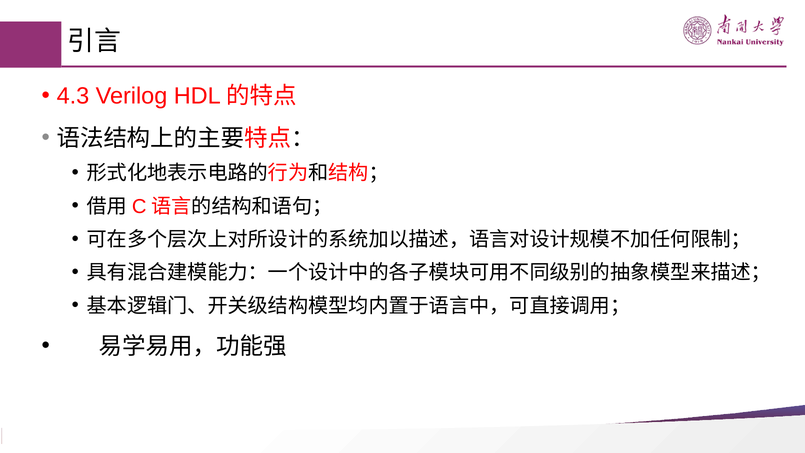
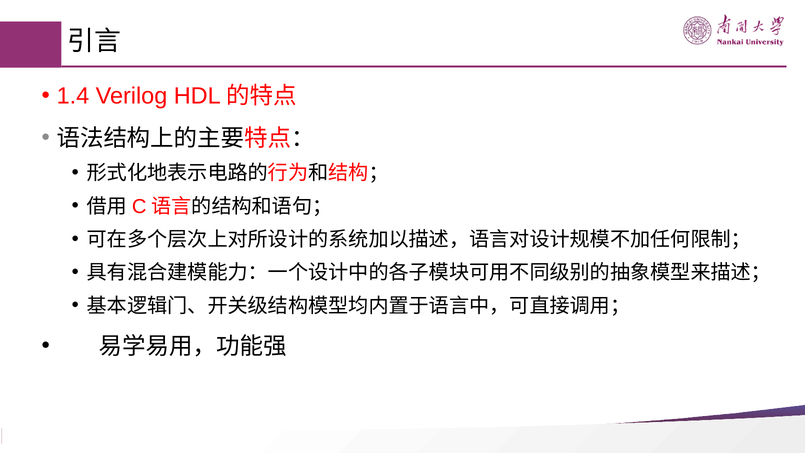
4.3: 4.3 -> 1.4 (73, 96)
